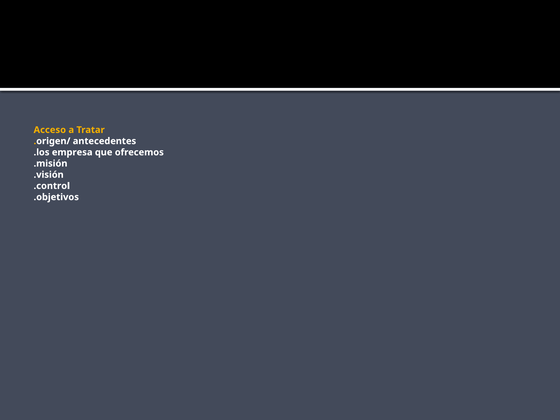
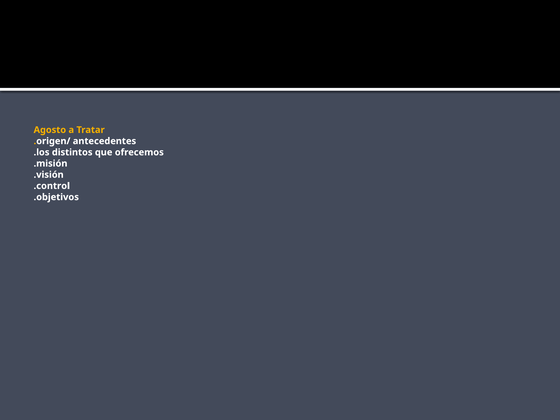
Acceso: Acceso -> Agosto (50, 130)
empresa: empresa -> distintos (72, 152)
